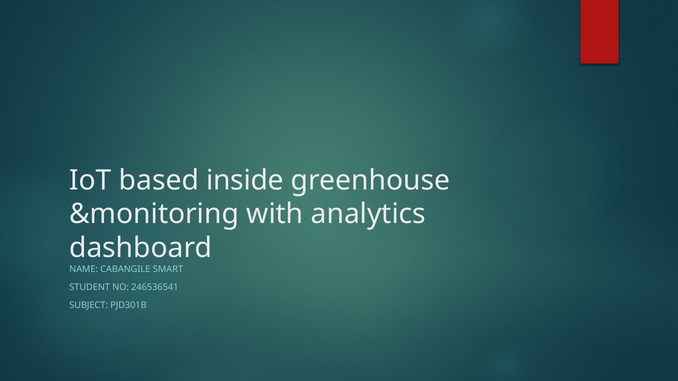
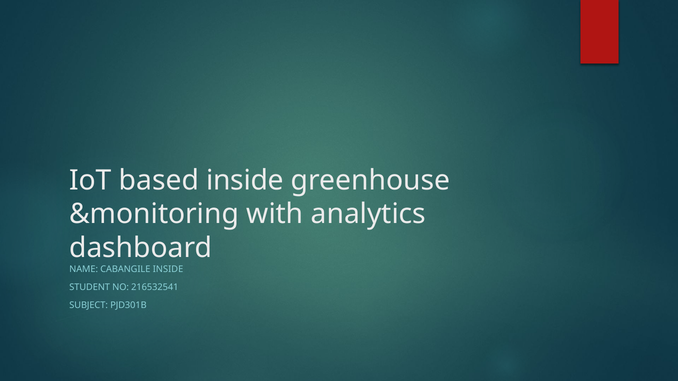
CABANGILE SMART: SMART -> INSIDE (168, 270)
246536541: 246536541 -> 216532541 (155, 288)
